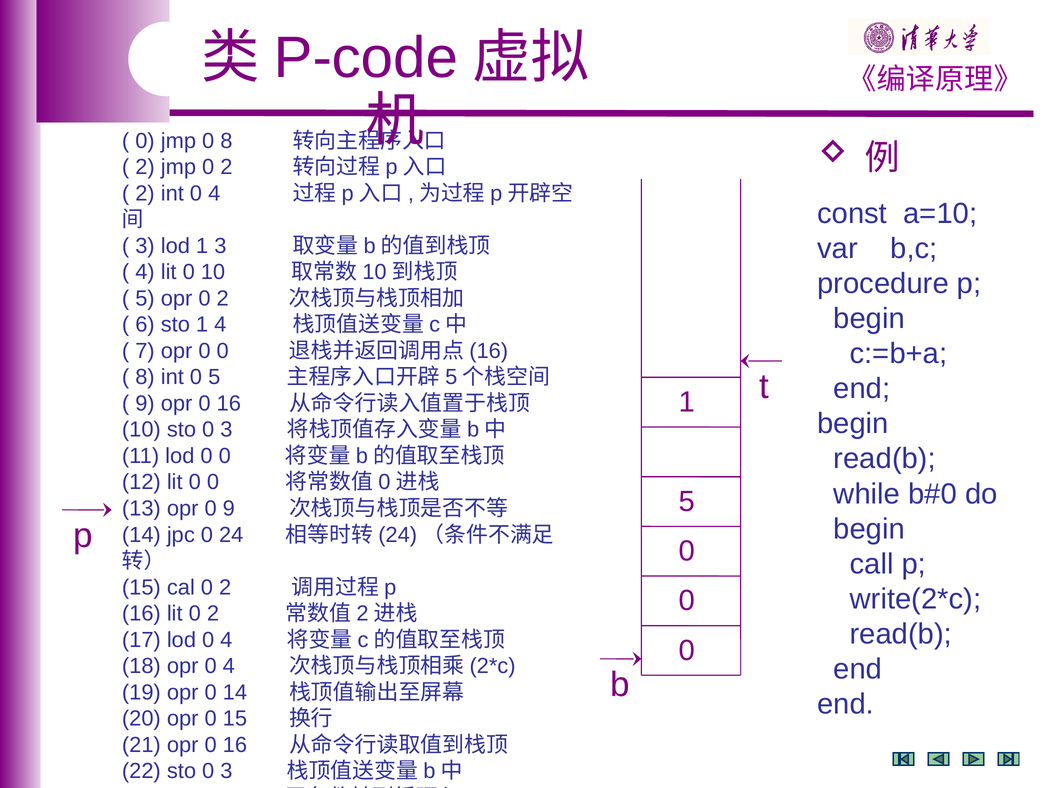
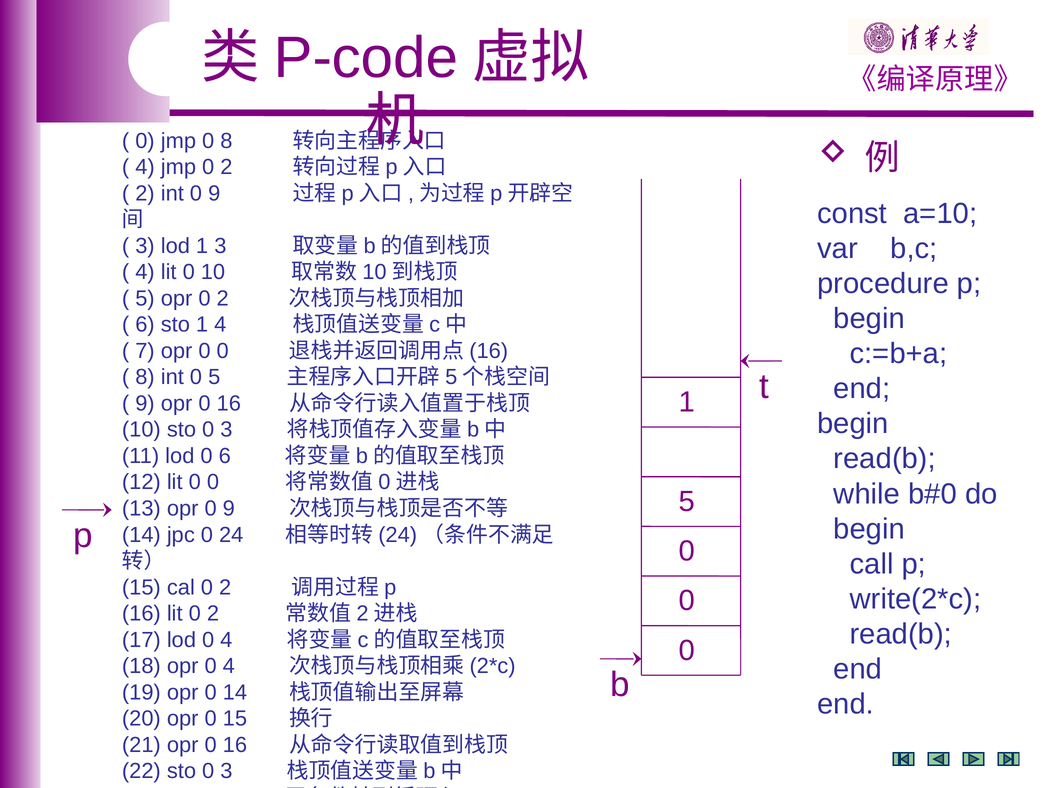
2: 2 -> 4 (145, 167)
int 0 4: 4 -> 9 (214, 193)
lod 0 0: 0 -> 6 (225, 456)
